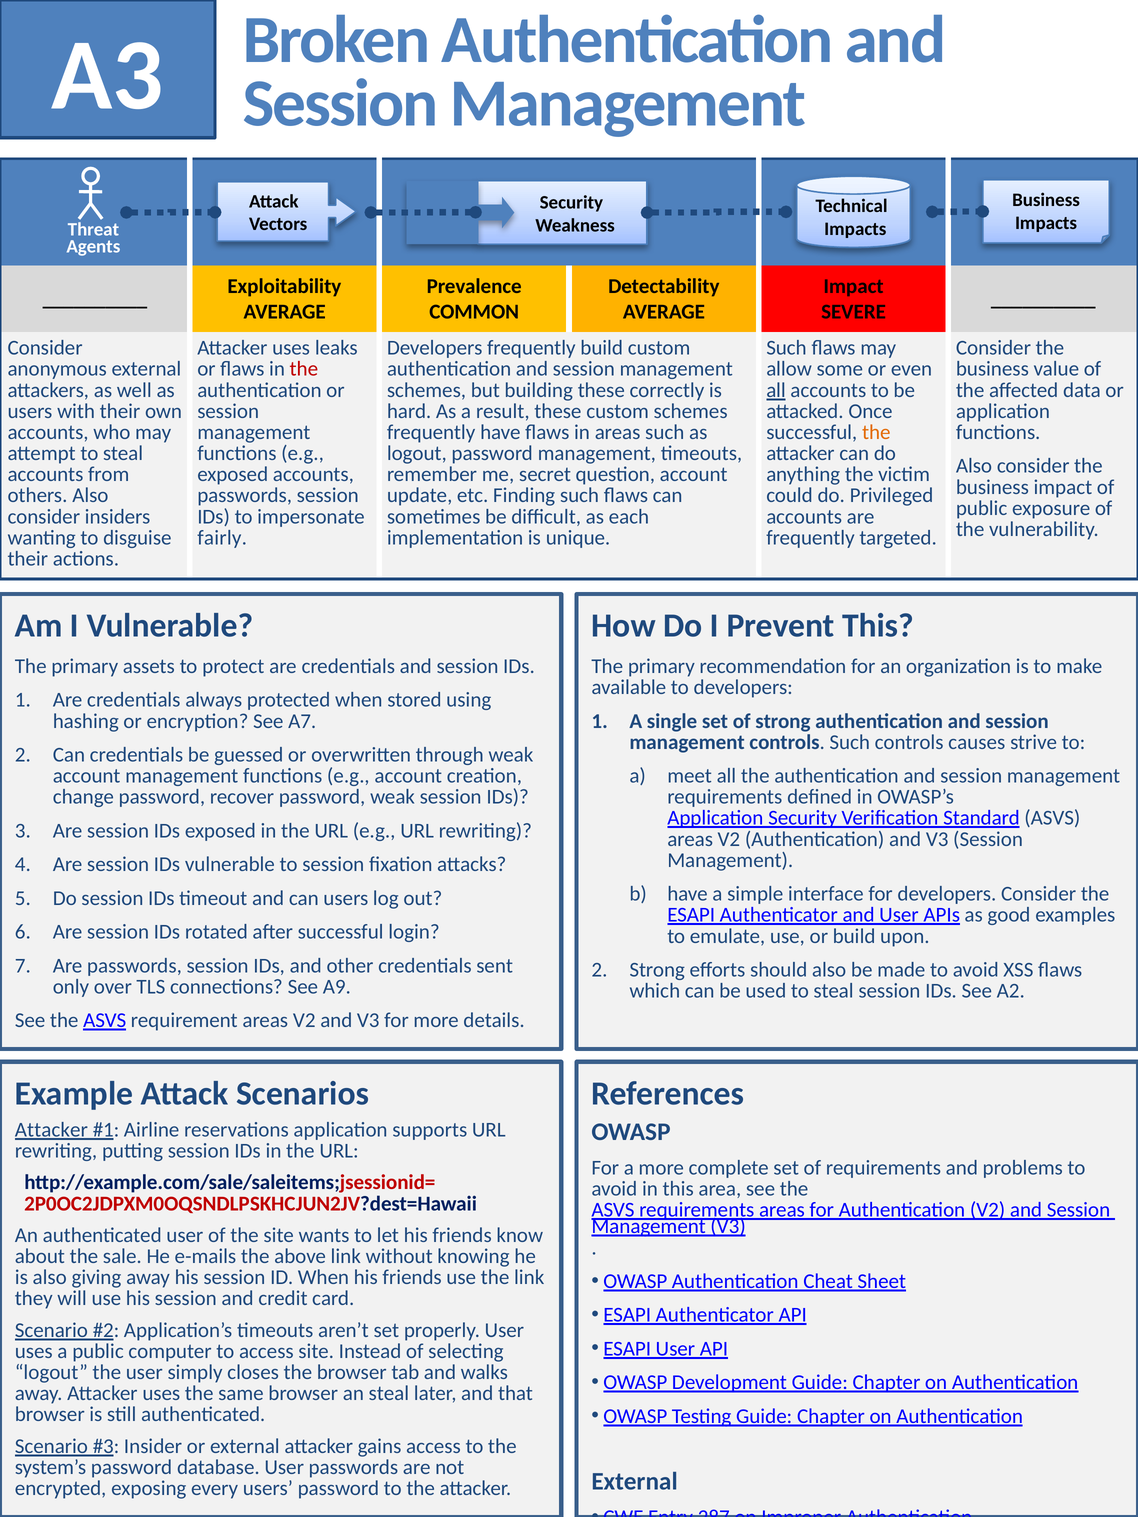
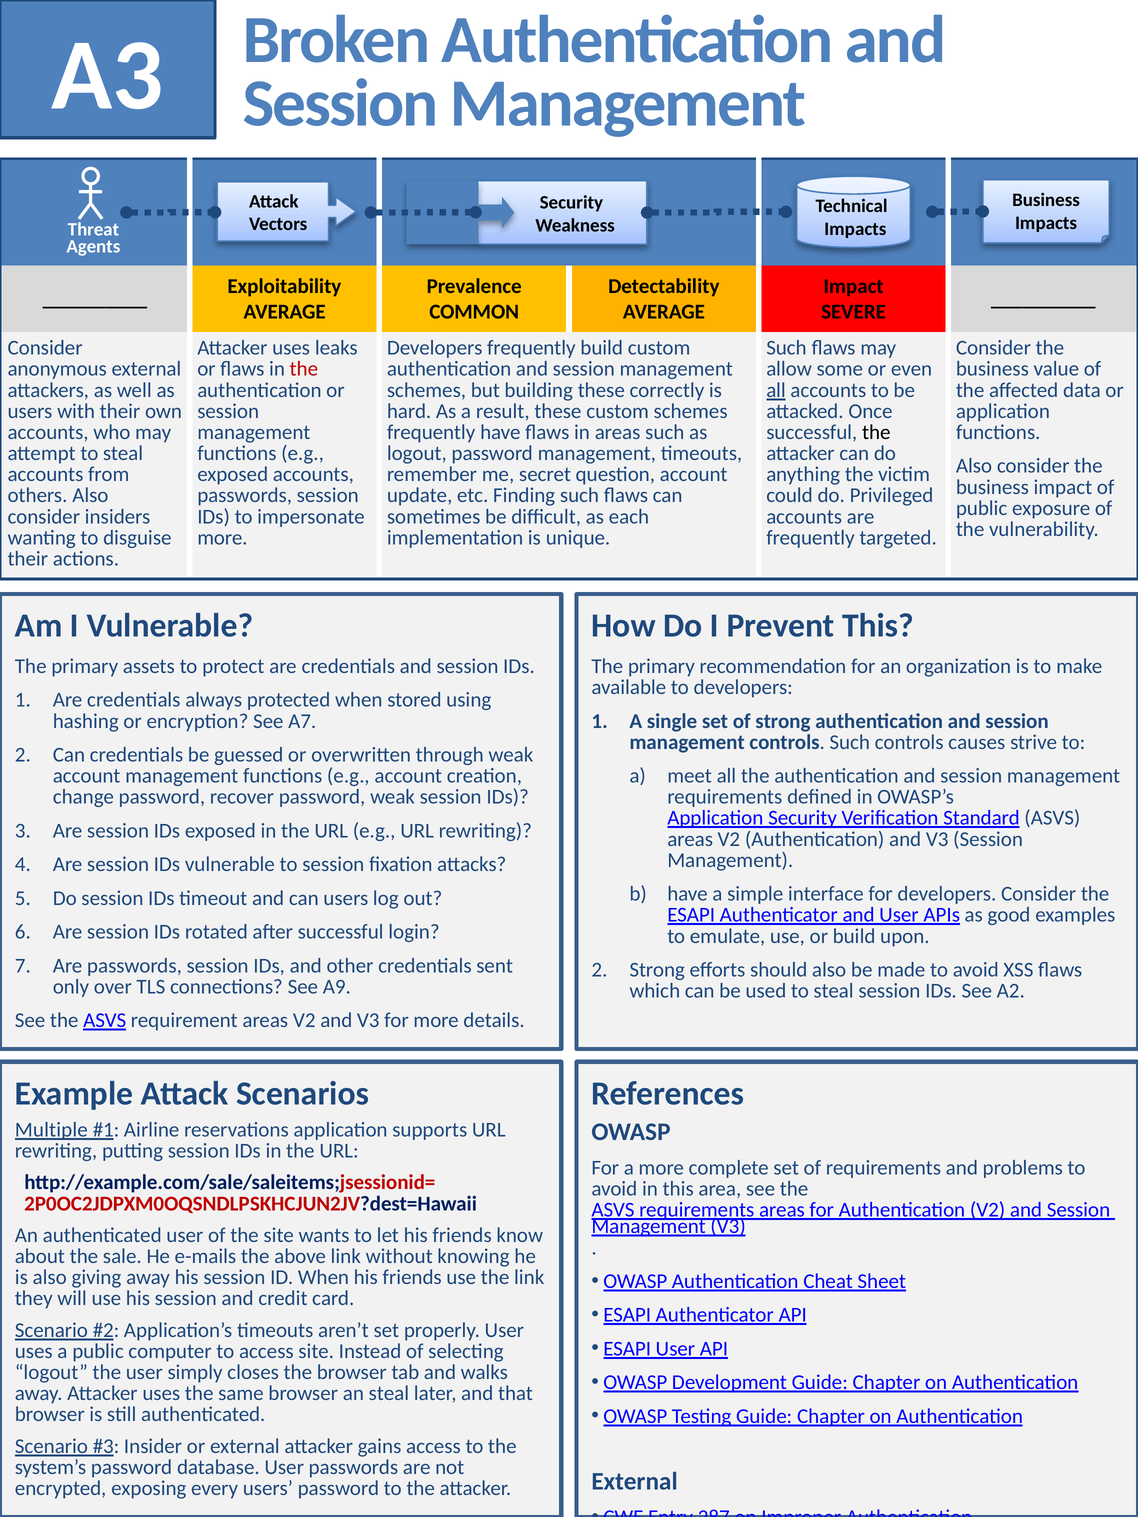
the colour: orange -> black (876, 432)
fairly: fairly -> more (222, 538)
Attacker: Attacker -> Multiple (51, 1130)
